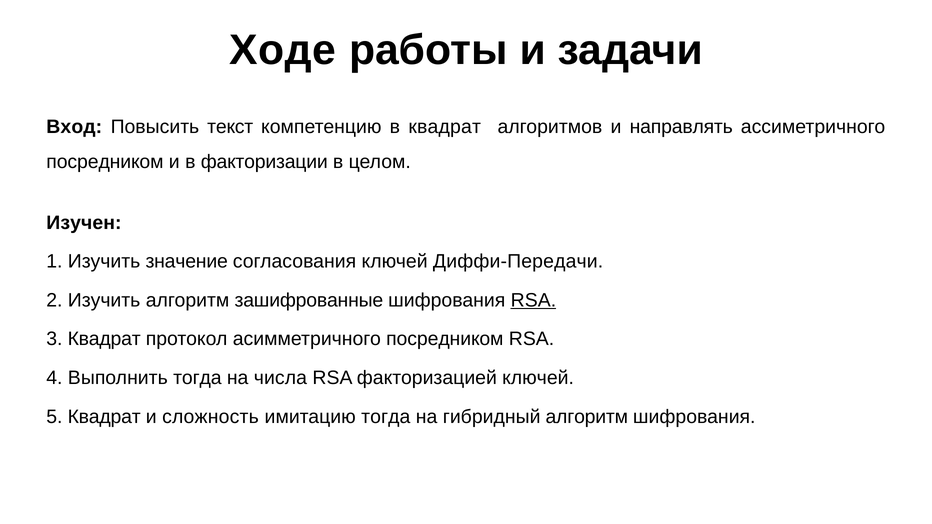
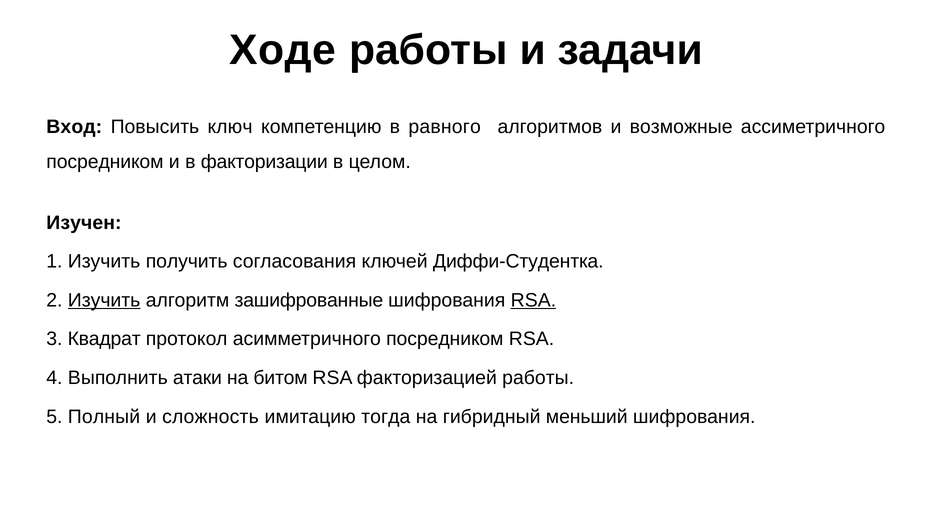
текст: текст -> ключ (230, 127)
в квадрат: квадрат -> равного (445, 127)
направлять: направлять -> возможные (681, 127)
значение: значение -> получить (187, 262)
Диффи-Передачи: Диффи-Передачи -> Диффи-Студентка (518, 262)
Изучить underline: none -> present (104, 300)
Выполнить тогда: тогда -> атаки (197, 378)
числа: числа -> битом (281, 378)
факторизацией ключей: ключей -> работы (538, 378)
5 Квадрат: Квадрат -> Полный (104, 417)
гибридный алгоритм: алгоритм -> меньший (587, 417)
